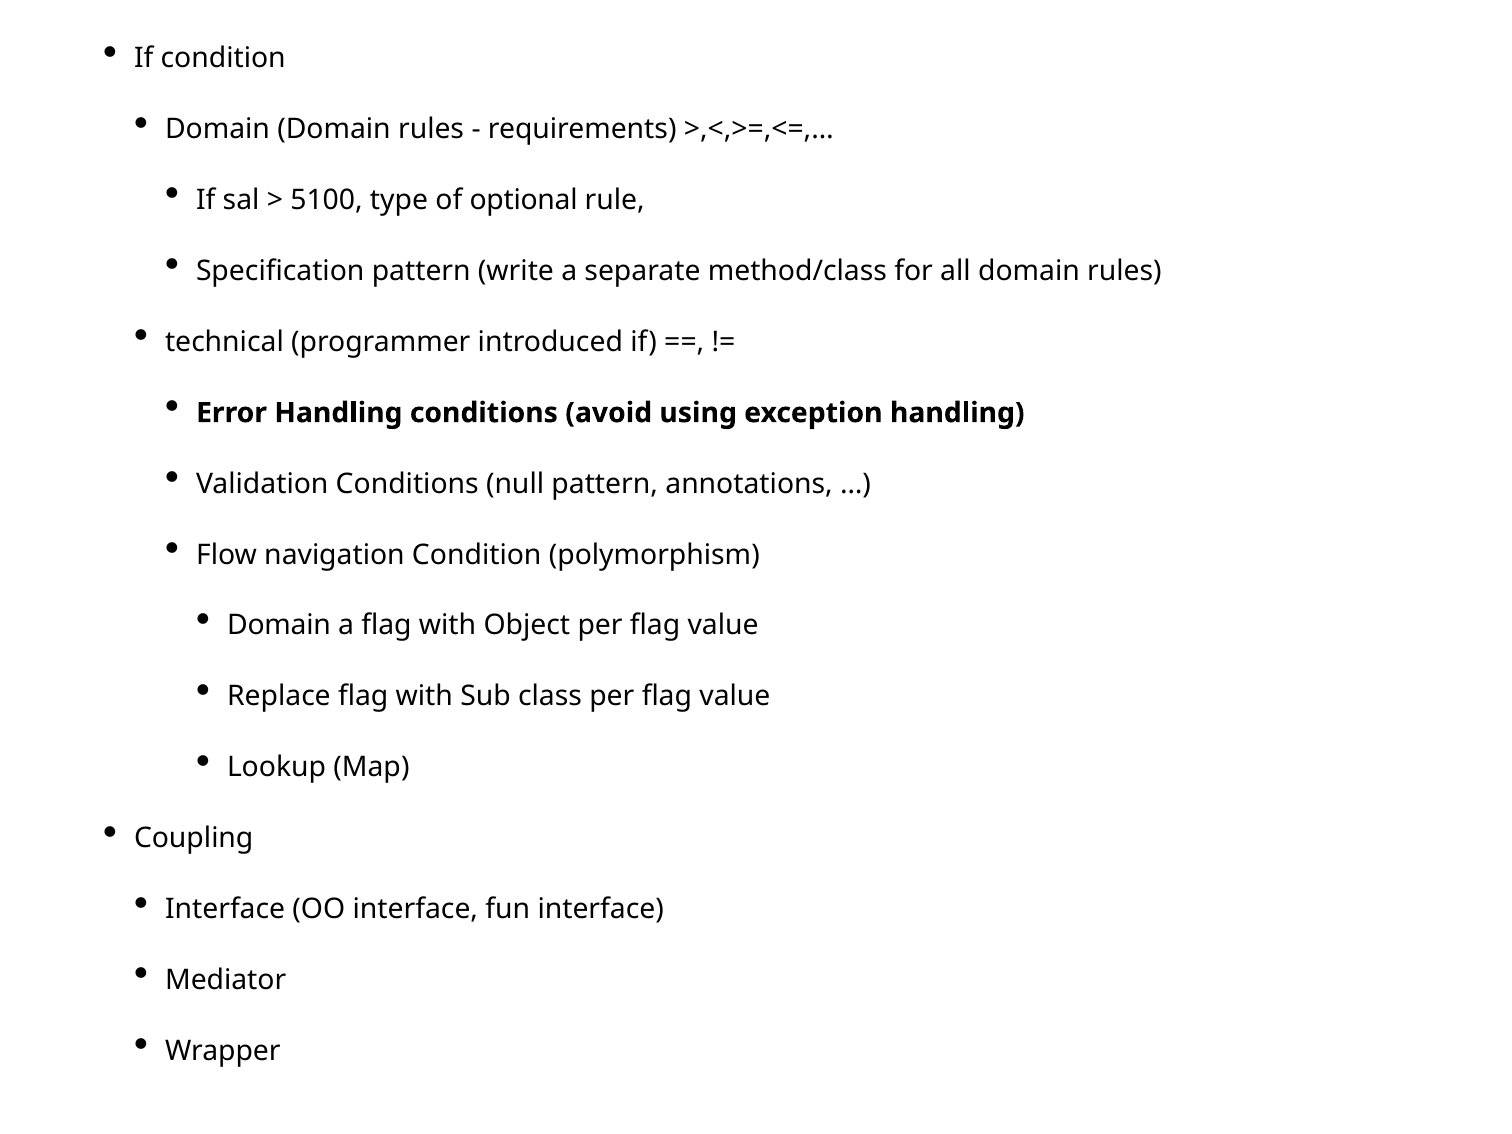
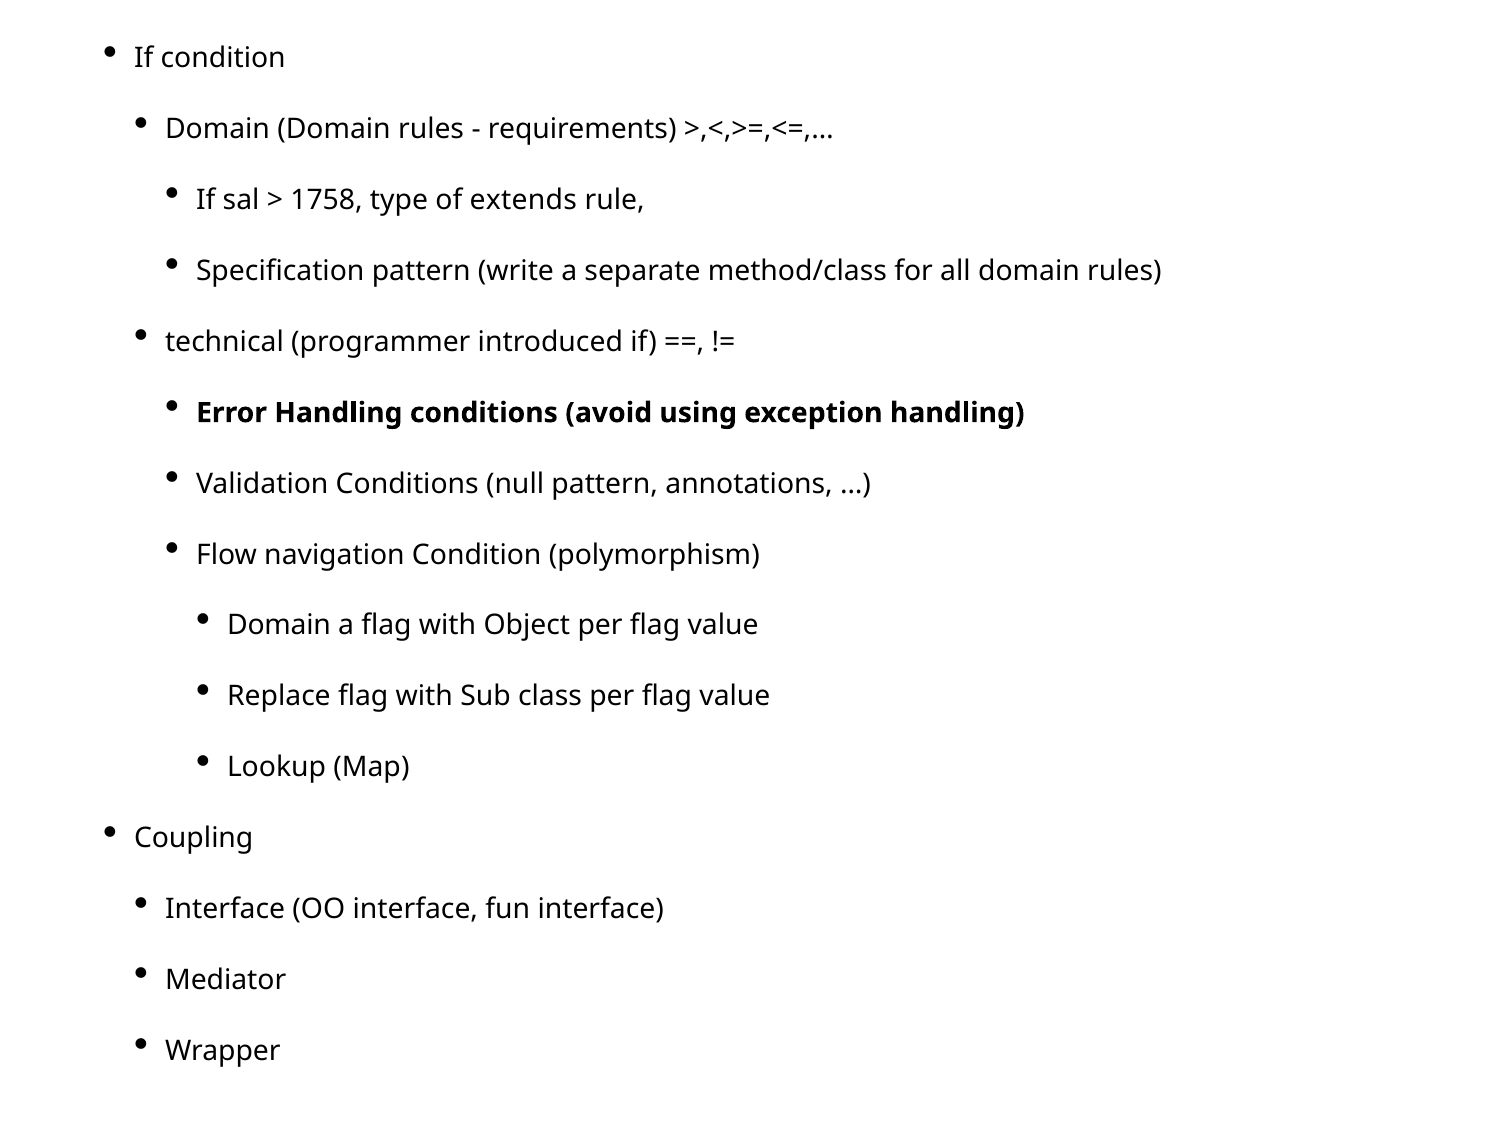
5100: 5100 -> 1758 (327, 200)
optional: optional -> extends (523, 200)
